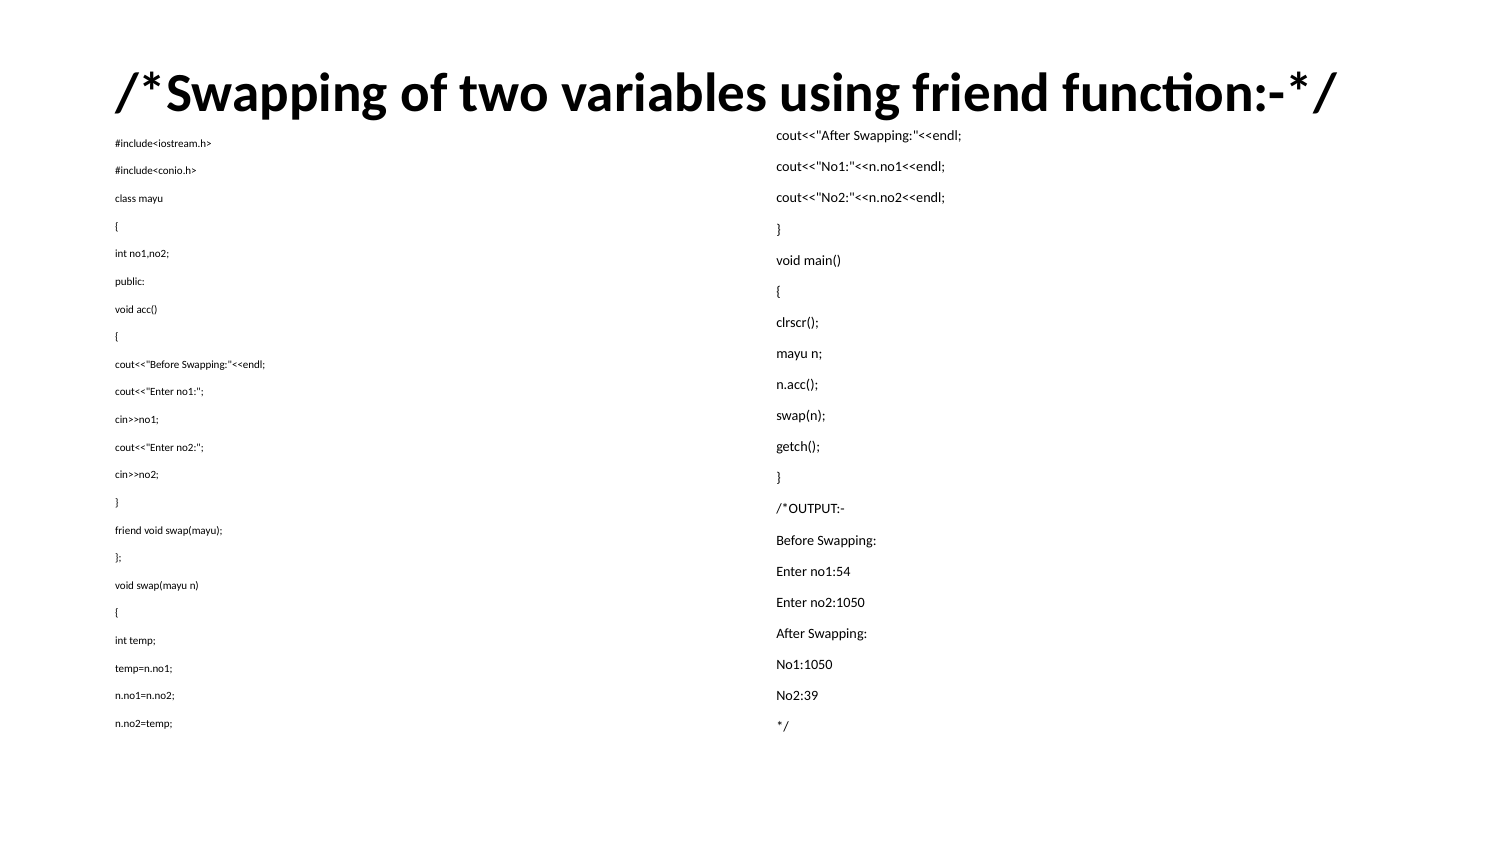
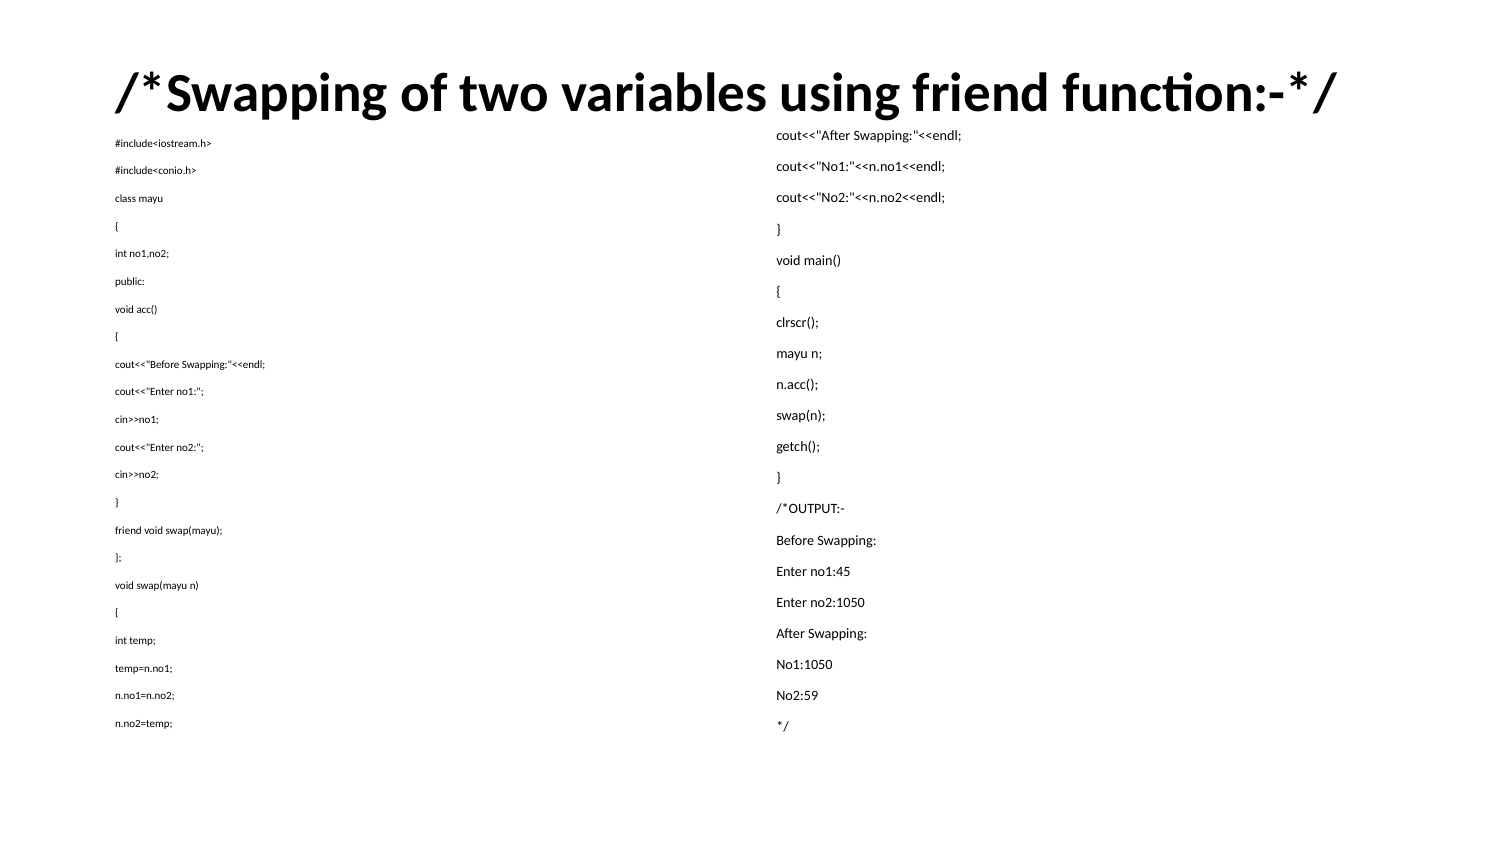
no1:54: no1:54 -> no1:45 (830, 571)
No2:39: No2:39 -> No2:59 (797, 696)
